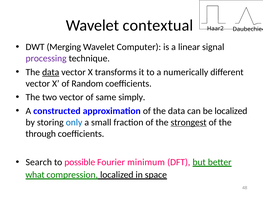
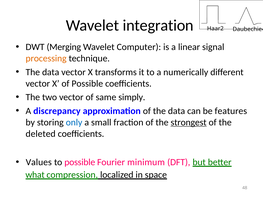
contextual: contextual -> integration (158, 25)
processing colour: purple -> orange (46, 59)
data underline: present -> none (51, 72)
of Random: Random -> Possible (87, 84)
constructed: constructed -> discrepancy (57, 111)
be localized: localized -> features (231, 111)
through: through -> deleted (41, 134)
Search: Search -> Values (39, 162)
